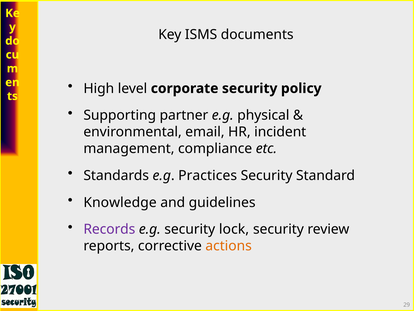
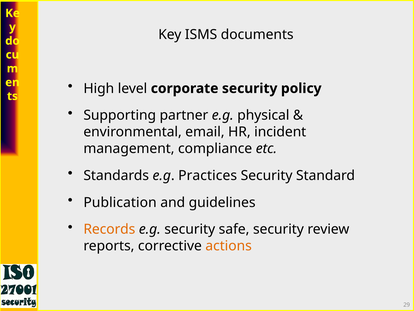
Knowledge: Knowledge -> Publication (120, 202)
Records colour: purple -> orange (109, 229)
lock: lock -> safe (234, 229)
